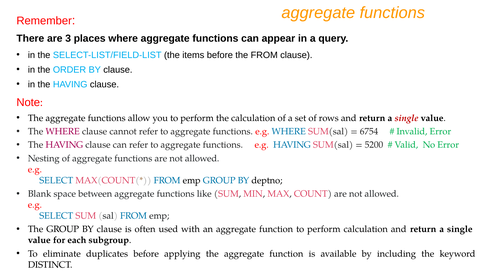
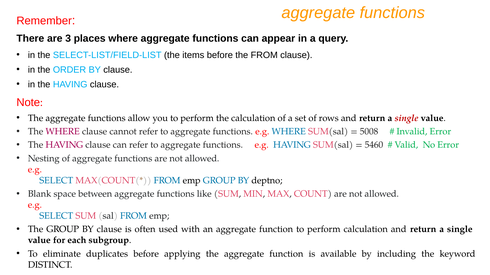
6754: 6754 -> 5008 (369, 132)
5200: 5200 -> 5460 (374, 145)
